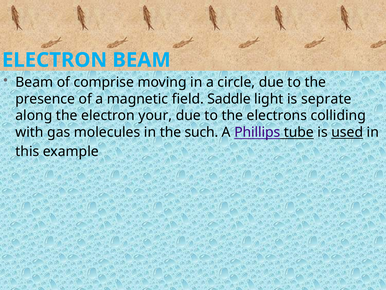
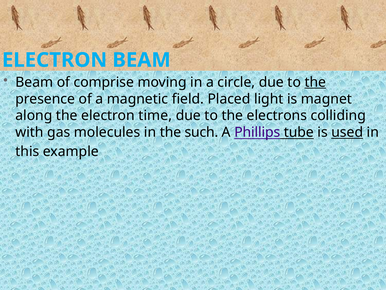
the underline: none -> present (315, 82)
Saddle: Saddle -> Placed (229, 99)
seprate: seprate -> magnet (326, 99)
your: your -> time (155, 115)
